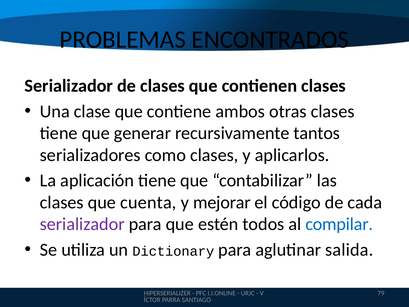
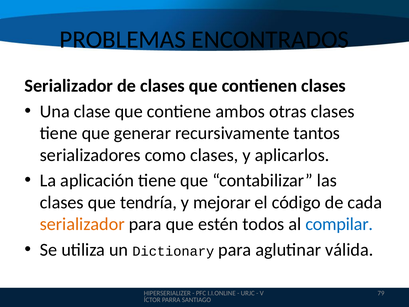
cuenta: cuenta -> tendría (149, 202)
serializador colour: purple -> orange (82, 224)
salida: salida -> válida (349, 250)
